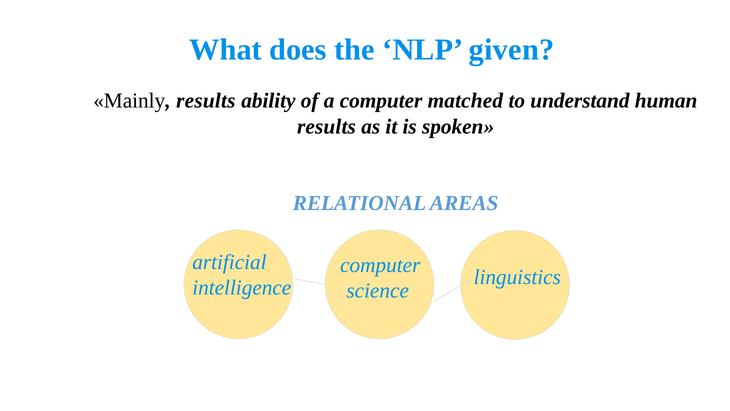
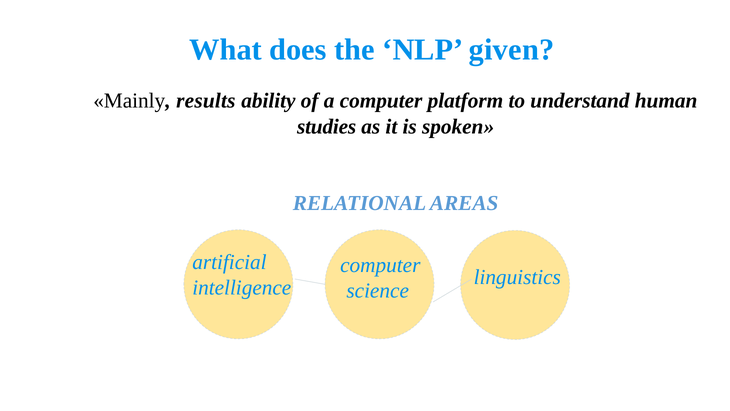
matched: matched -> platform (465, 101)
results: results -> studies (327, 126)
